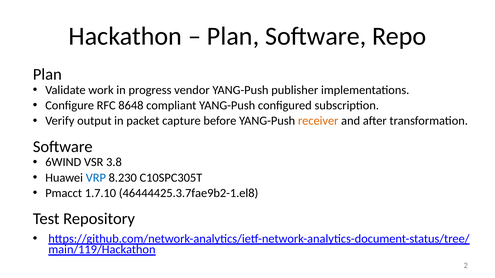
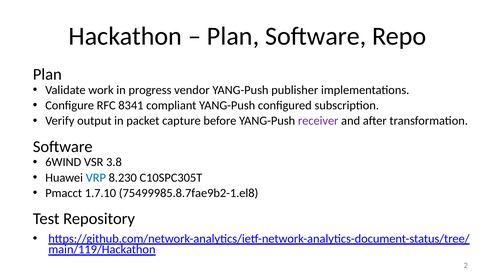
8648: 8648 -> 8341 (131, 106)
receiver colour: orange -> purple (318, 121)
46444425.3.7fae9b2-1.el8: 46444425.3.7fae9b2-1.el8 -> 75499985.8.7fae9b2-1.el8 (189, 193)
